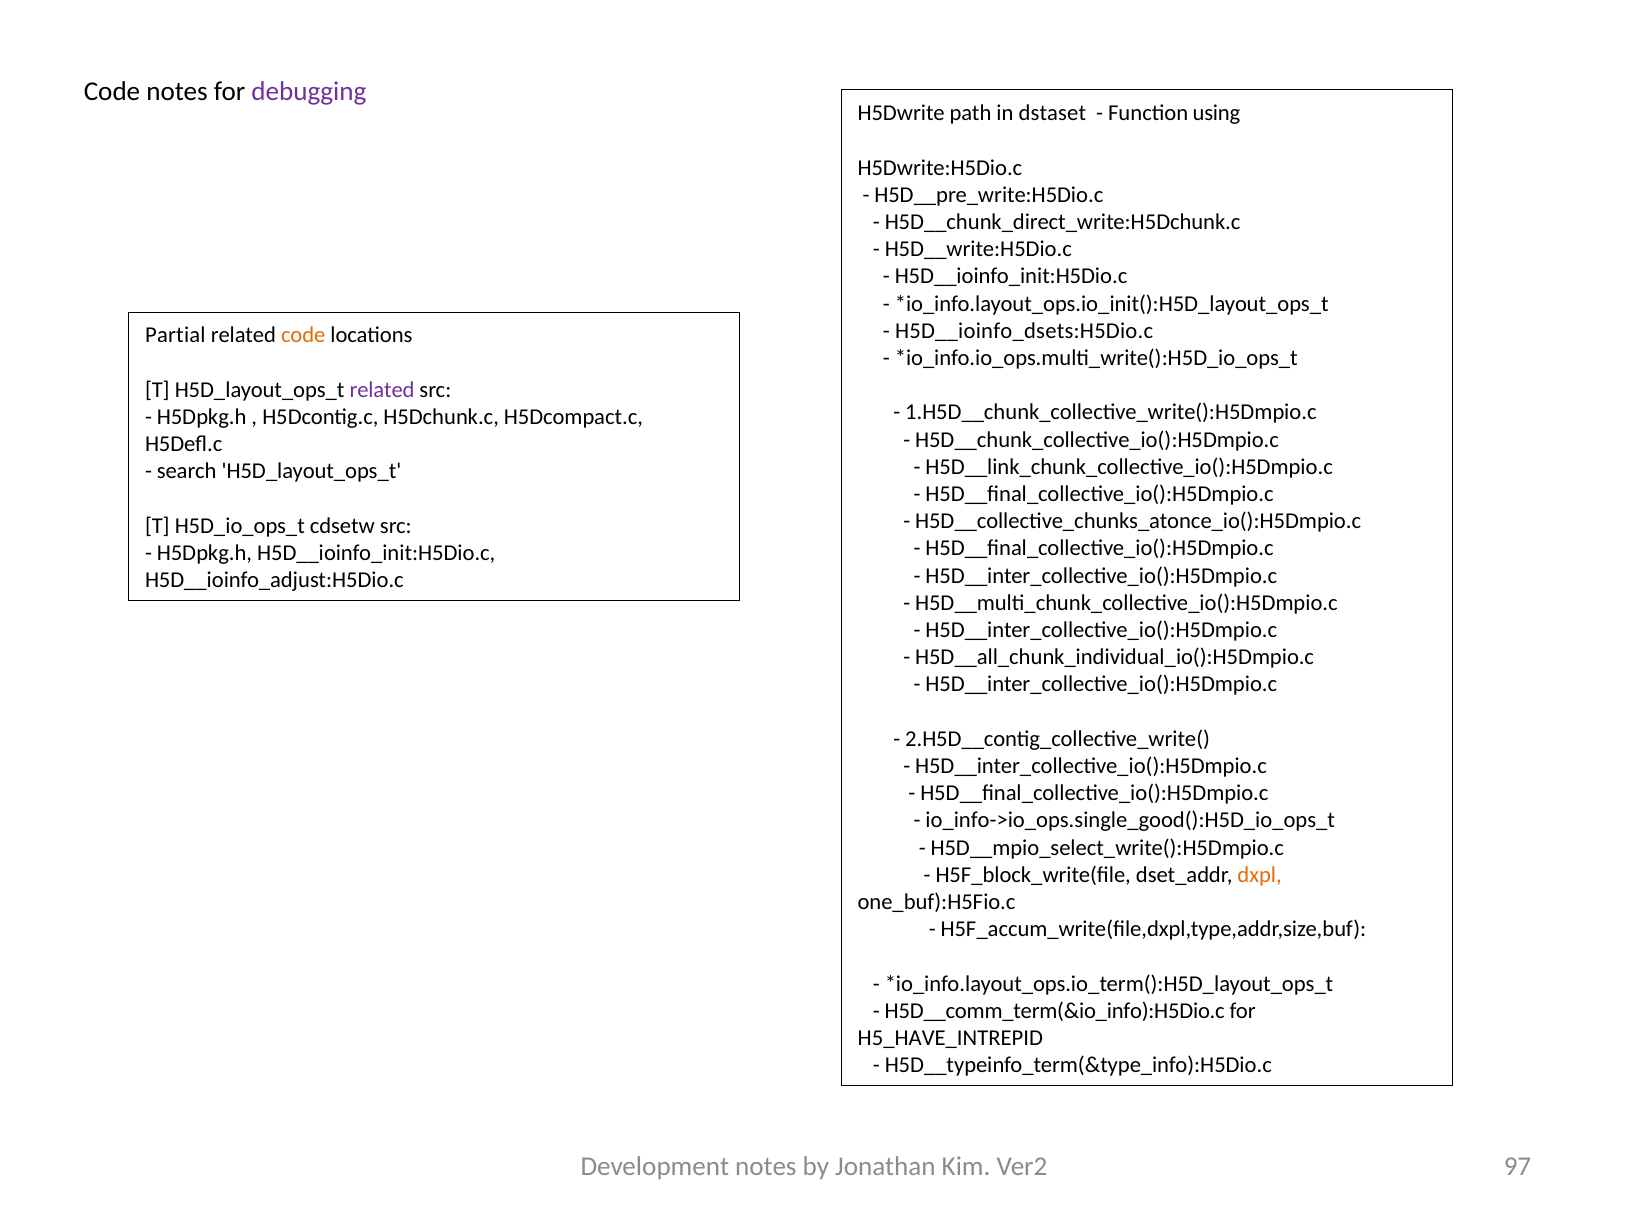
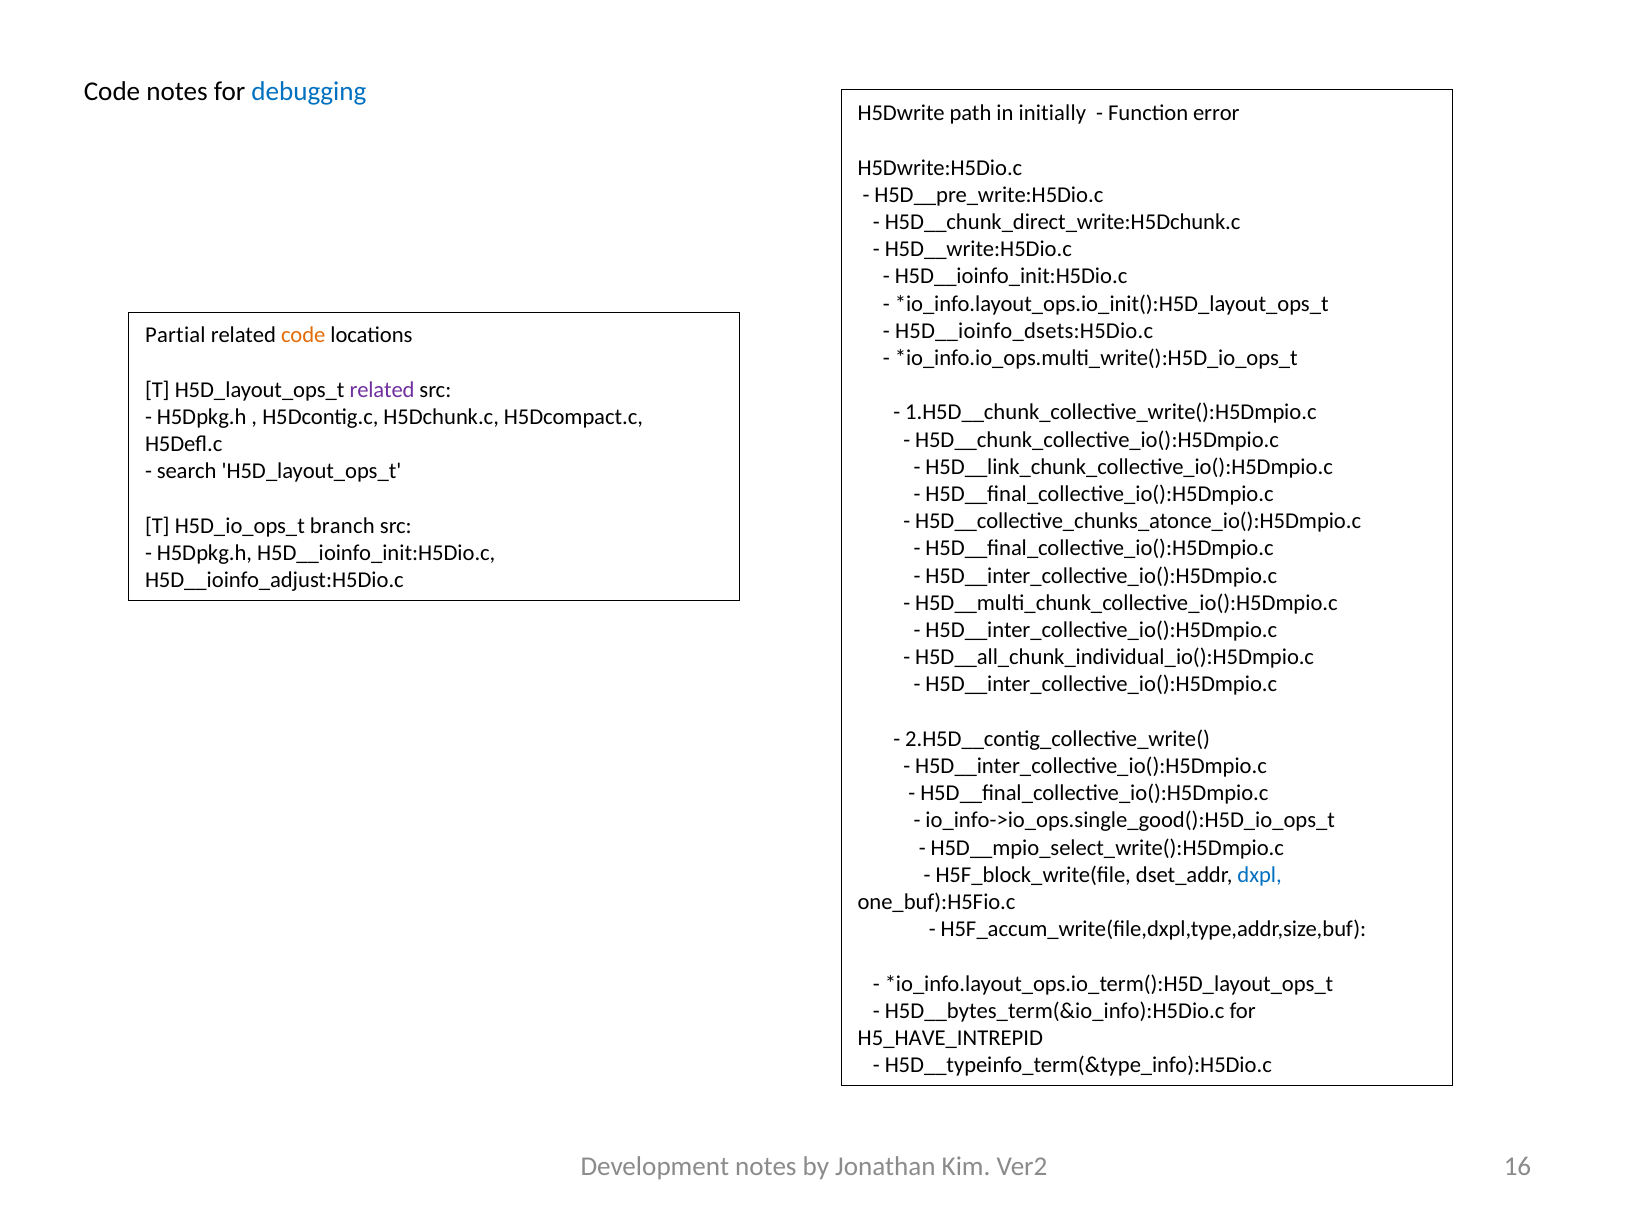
debugging colour: purple -> blue (309, 92)
dstaset: dstaset -> initially (1052, 113)
using: using -> error (1216, 113)
cdsetw: cdsetw -> branch (342, 526)
dxpl colour: orange -> blue (1260, 875)
H5D__comm_term(&io_info):H5Dio.c: H5D__comm_term(&io_info):H5Dio.c -> H5D__bytes_term(&io_info):H5Dio.c (1055, 1011)
97: 97 -> 16 (1518, 1166)
